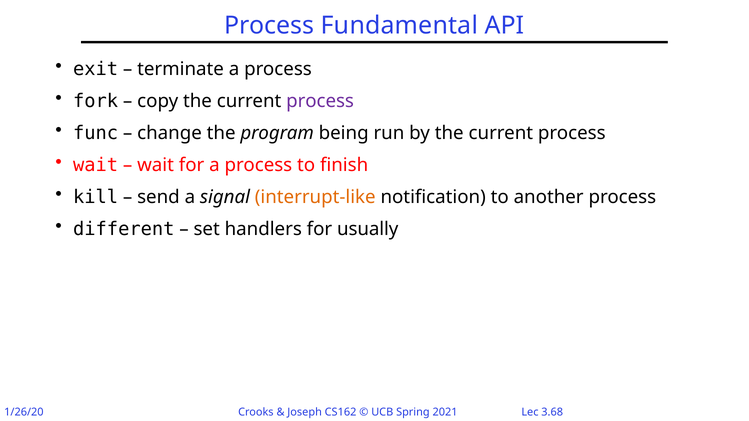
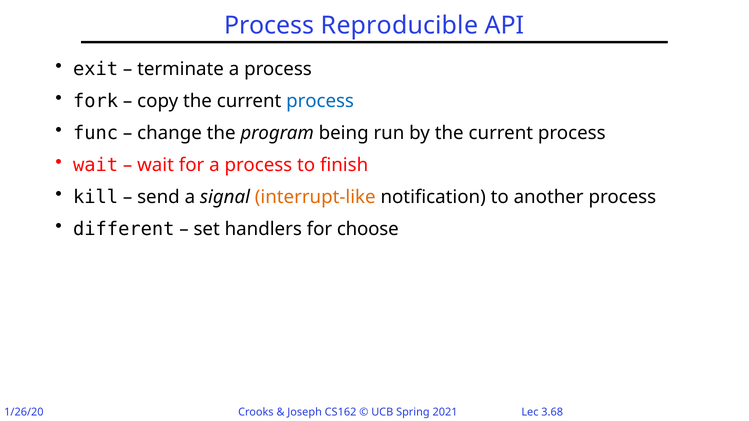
Fundamental: Fundamental -> Reproducible (399, 26)
process colour: purple -> blue (320, 101)
usually: usually -> choose (368, 229)
